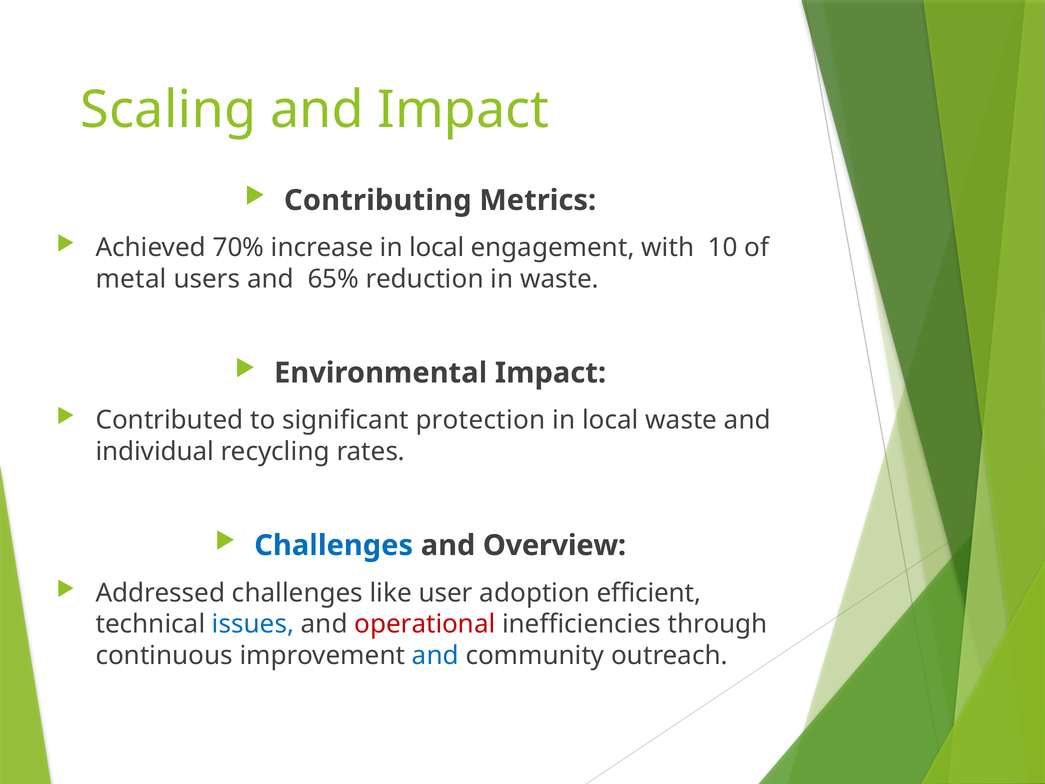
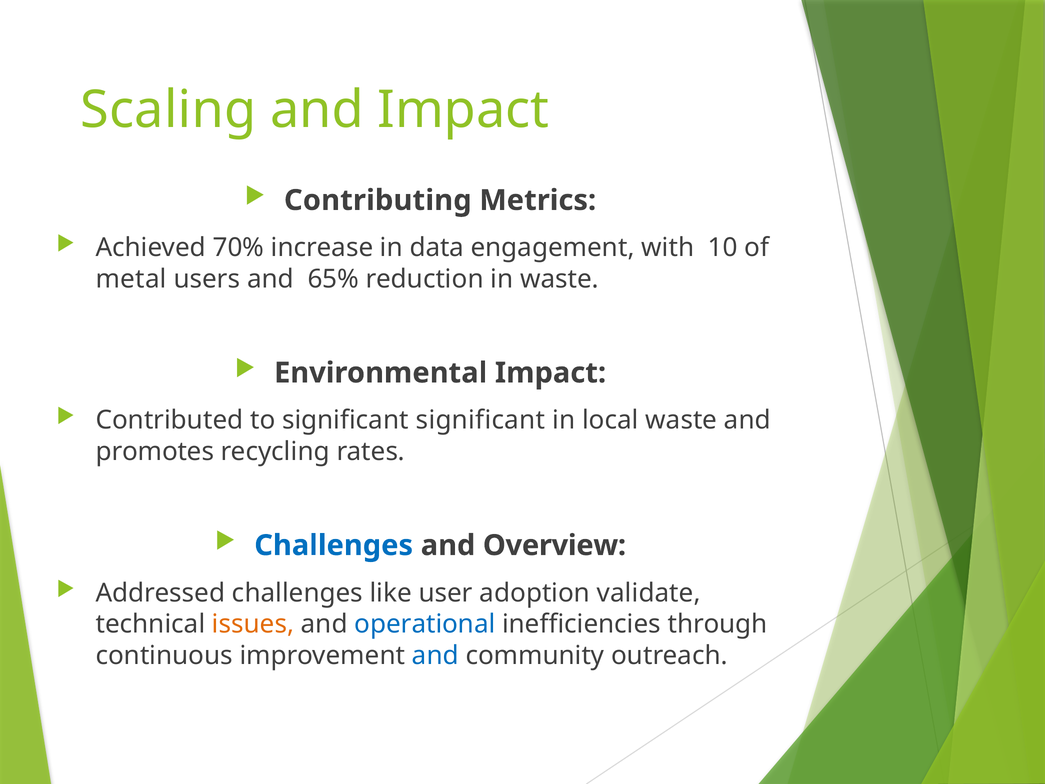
increase in local: local -> data (437, 248)
significant protection: protection -> significant (480, 420)
individual: individual -> promotes (155, 452)
efficient: efficient -> validate (649, 593)
issues colour: blue -> orange (253, 624)
operational colour: red -> blue (425, 624)
